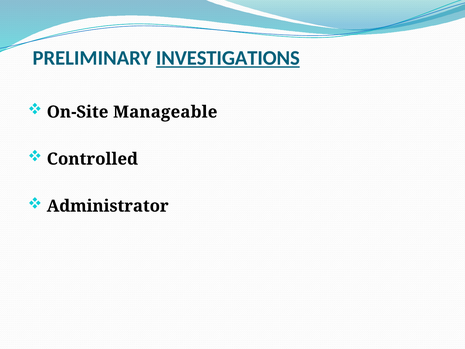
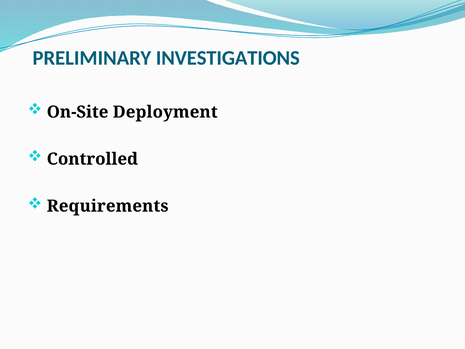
INVESTIGATIONS underline: present -> none (228, 58)
Manageable: Manageable -> Deployment (165, 112)
Administrator: Administrator -> Requirements (108, 206)
